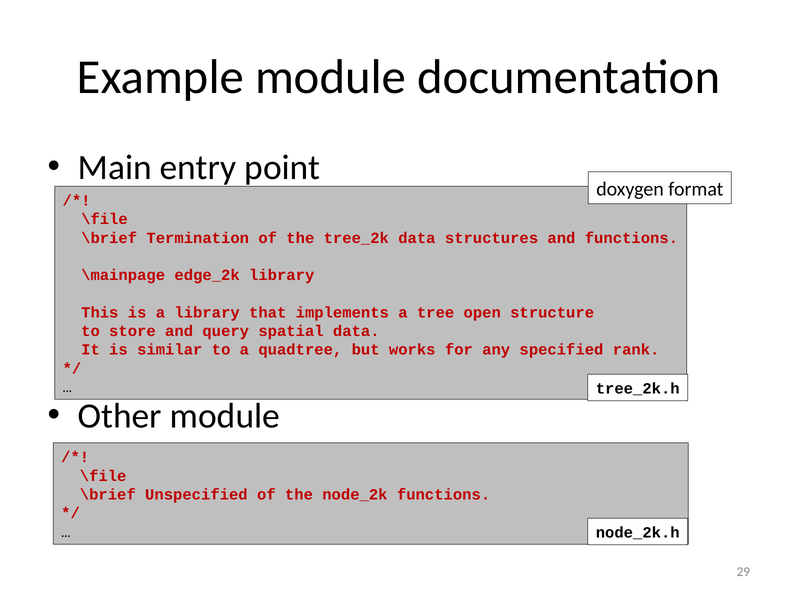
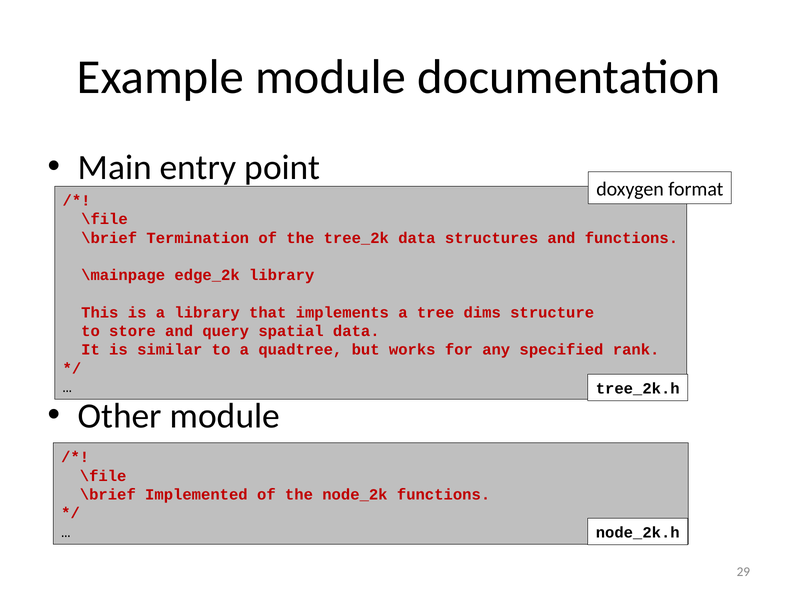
open: open -> dims (482, 312)
Unspecified: Unspecified -> Implemented (196, 494)
